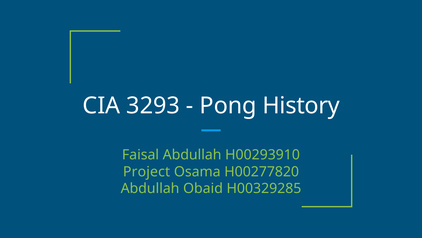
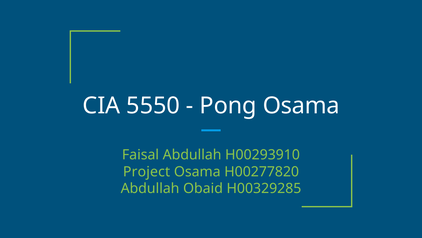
3293: 3293 -> 5550 (153, 105)
Pong History: History -> Osama (301, 105)
